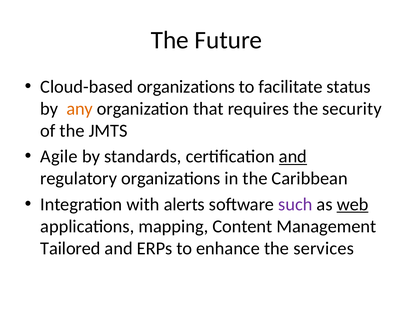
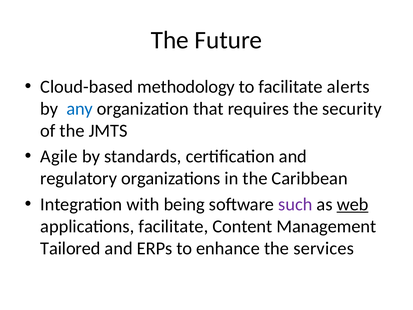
Cloud-based organizations: organizations -> methodology (186, 87)
status: status -> alerts (348, 87)
any colour: orange -> blue (80, 109)
and underline: present -> none (293, 156)
alerts: alerts -> being (184, 204)
applications mapping: mapping -> facilitate (173, 226)
